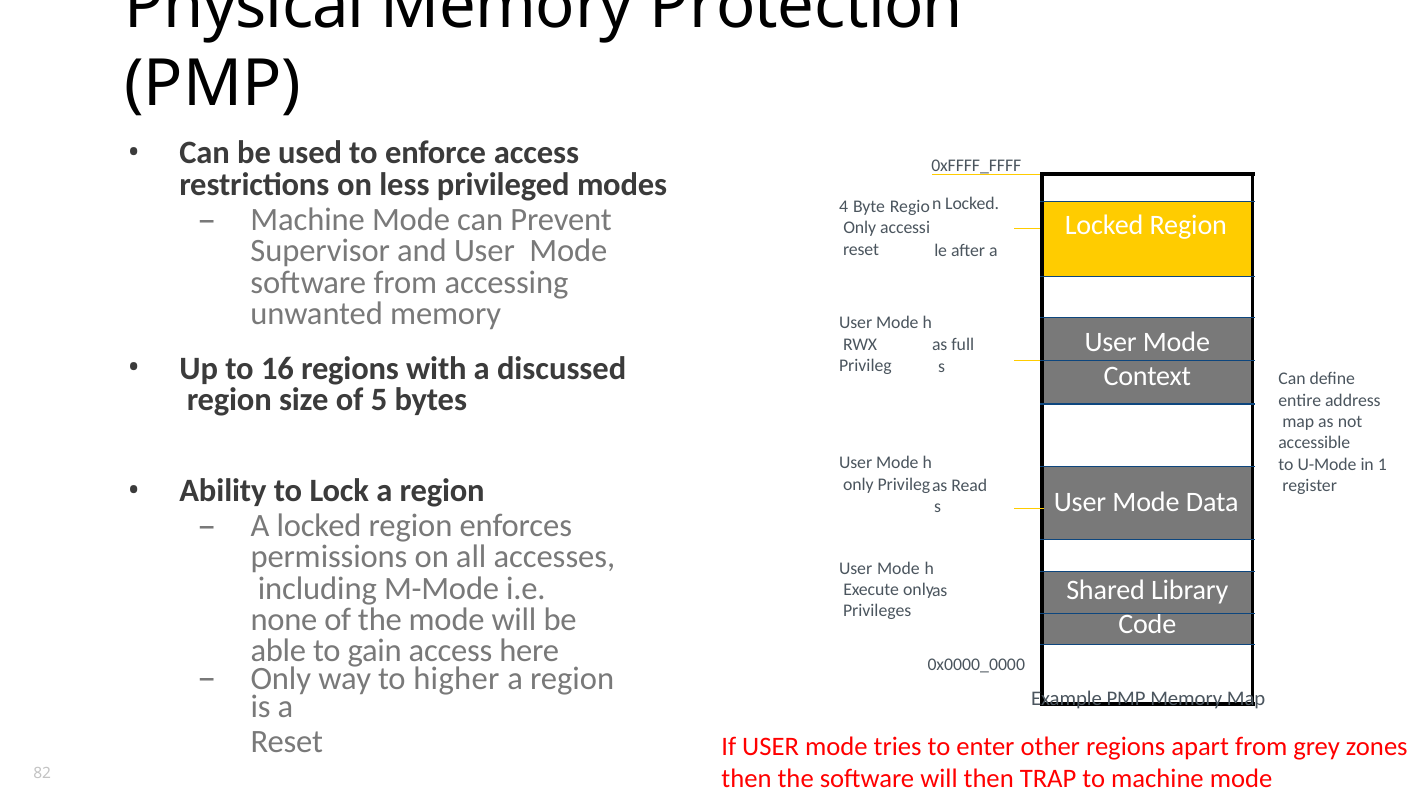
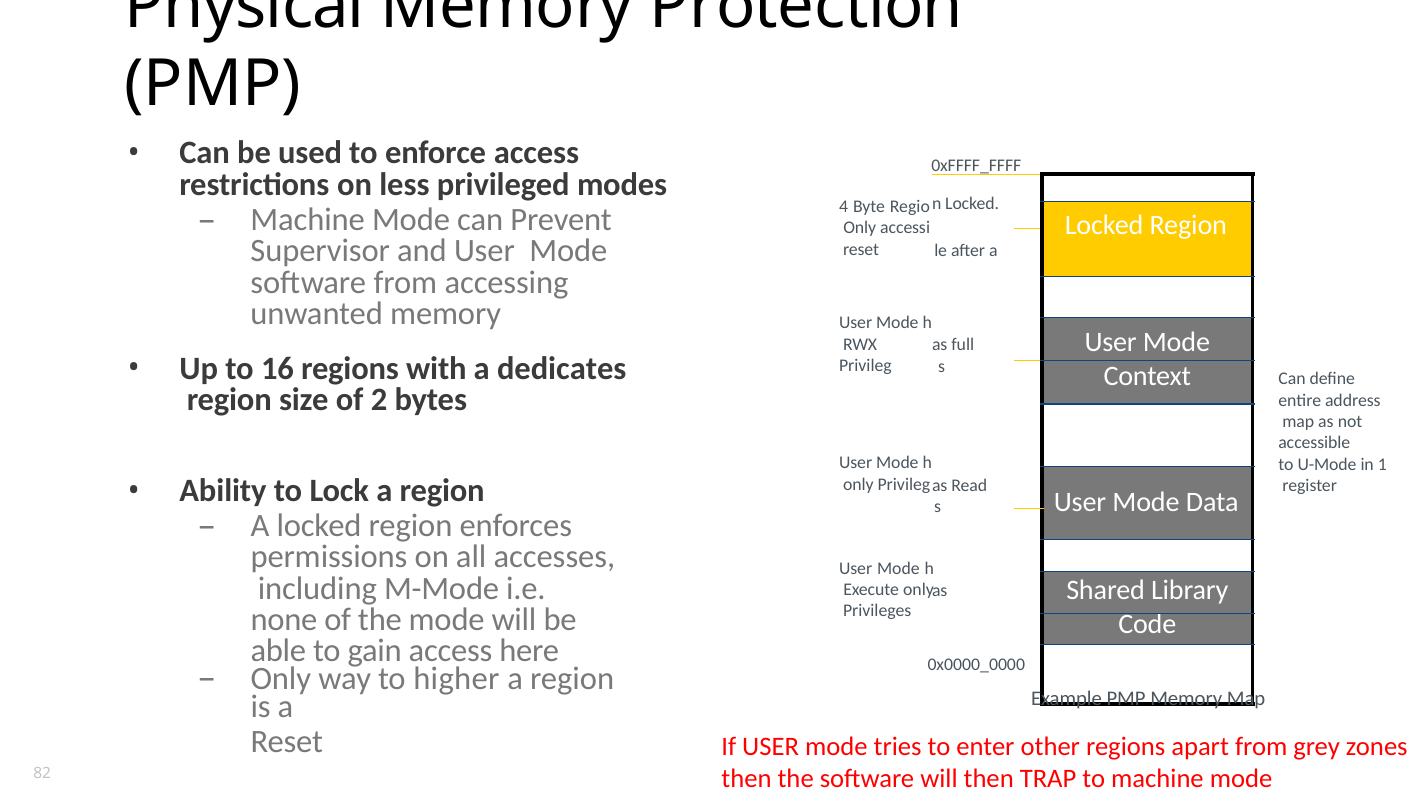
discussed: discussed -> dedicates (562, 368)
5: 5 -> 2 (379, 400)
